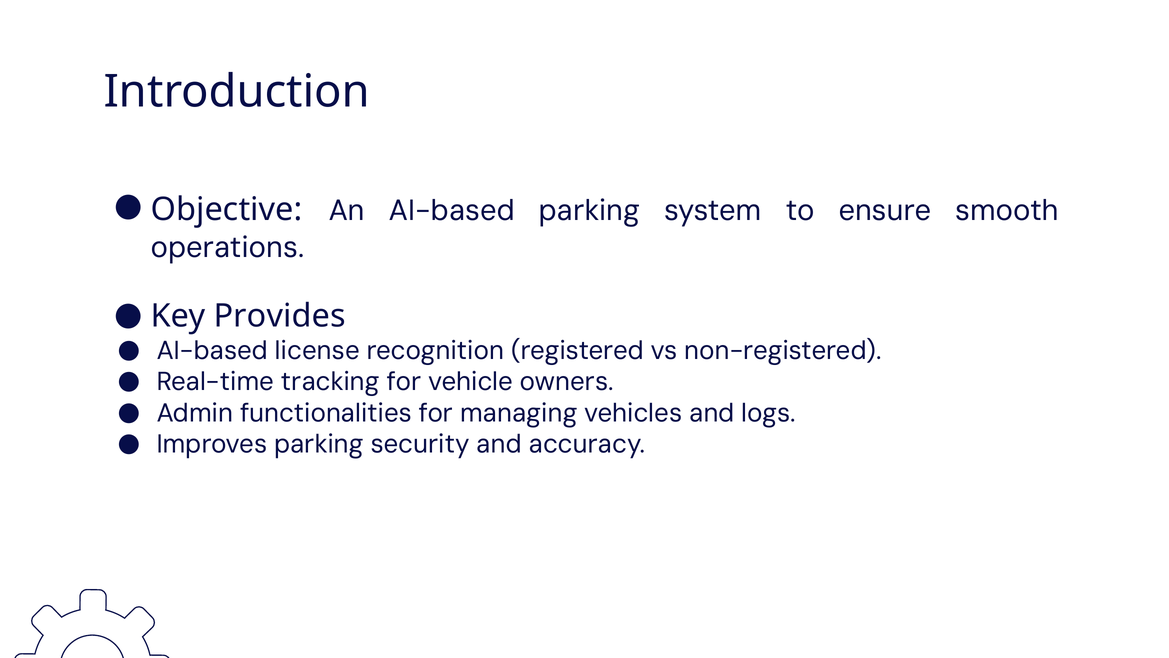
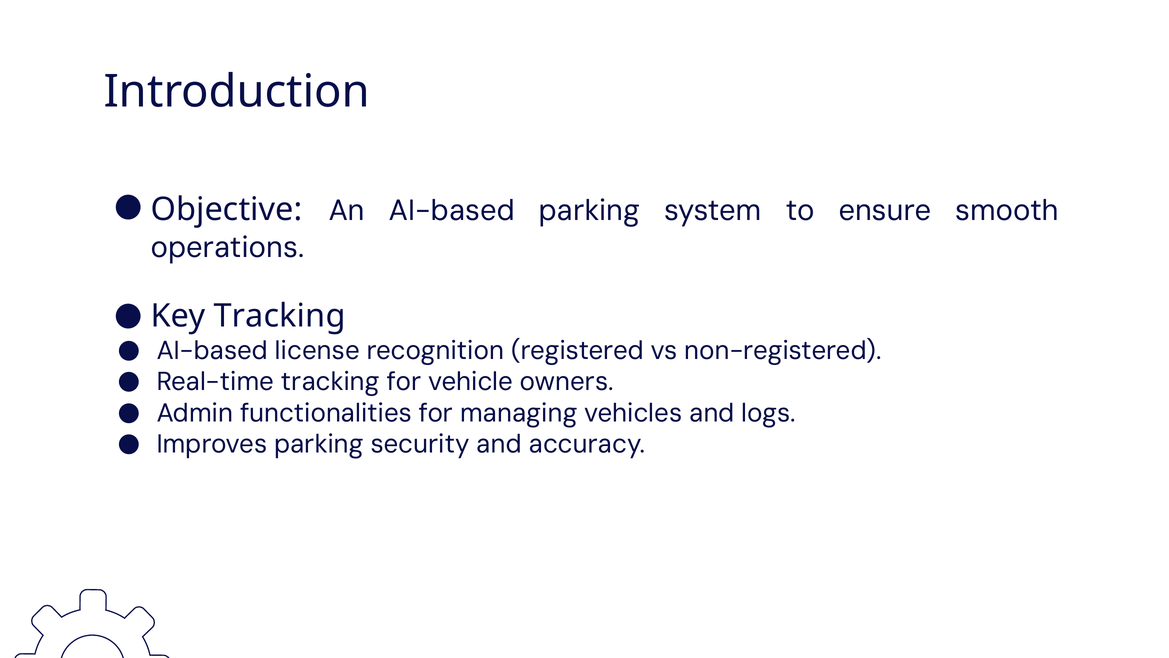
Key Provides: Provides -> Tracking (280, 316)
